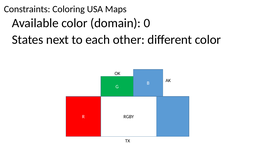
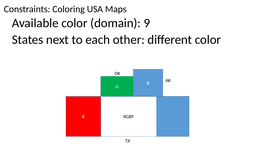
0: 0 -> 9 (147, 23)
